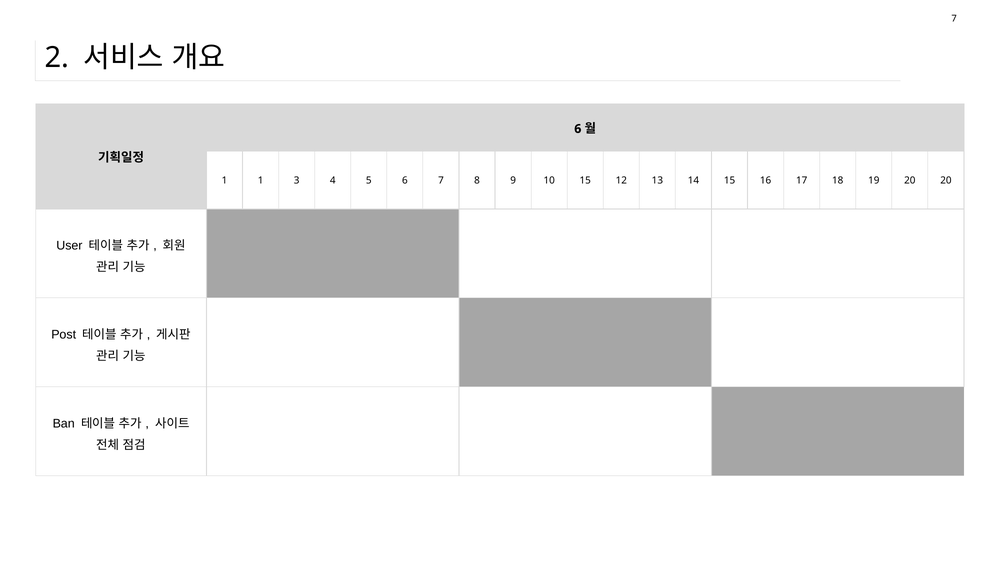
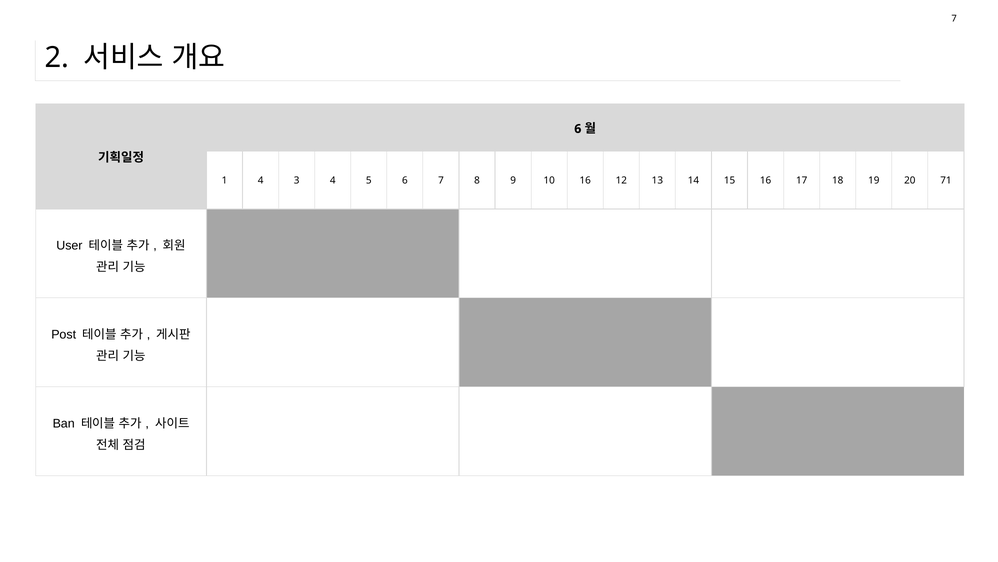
1 1: 1 -> 4 (261, 180)
10 15: 15 -> 16 (585, 180)
20 20: 20 -> 71 (946, 180)
